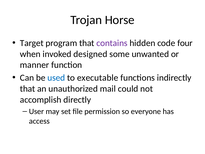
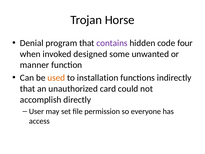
Target: Target -> Denial (32, 43)
used colour: blue -> orange (56, 78)
executable: executable -> installation (98, 78)
mail: mail -> card (108, 89)
